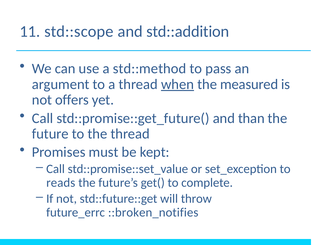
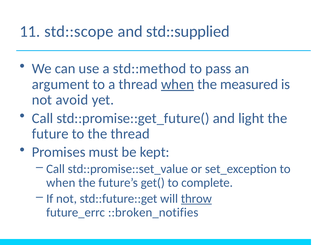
std::addition: std::addition -> std::supplied (188, 31)
offers: offers -> avoid (72, 100)
than: than -> light (251, 118)
reads: reads -> when (61, 183)
throw underline: none -> present (196, 199)
